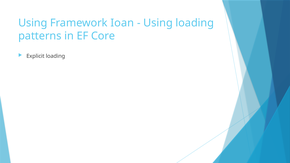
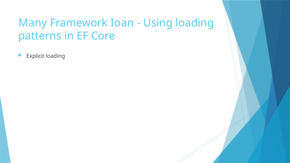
Using: Using -> Many (33, 23)
